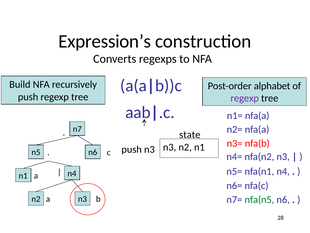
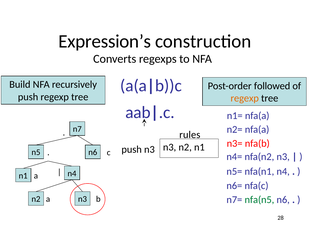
alphabet: alphabet -> followed (272, 86)
regexp colour: purple -> orange (245, 98)
state: state -> rules (190, 134)
